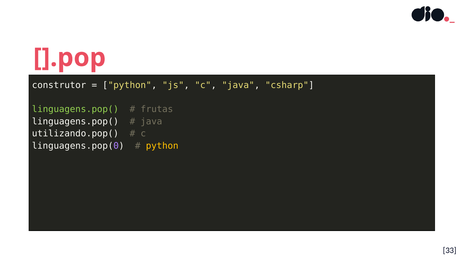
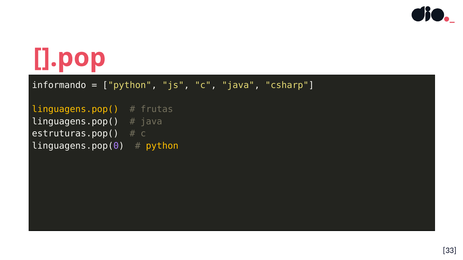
construtor: construtor -> informando (59, 85)
linguagens.pop( colour: light green -> yellow (75, 110)
utilizando.pop(: utilizando.pop( -> estruturas.pop( (75, 134)
